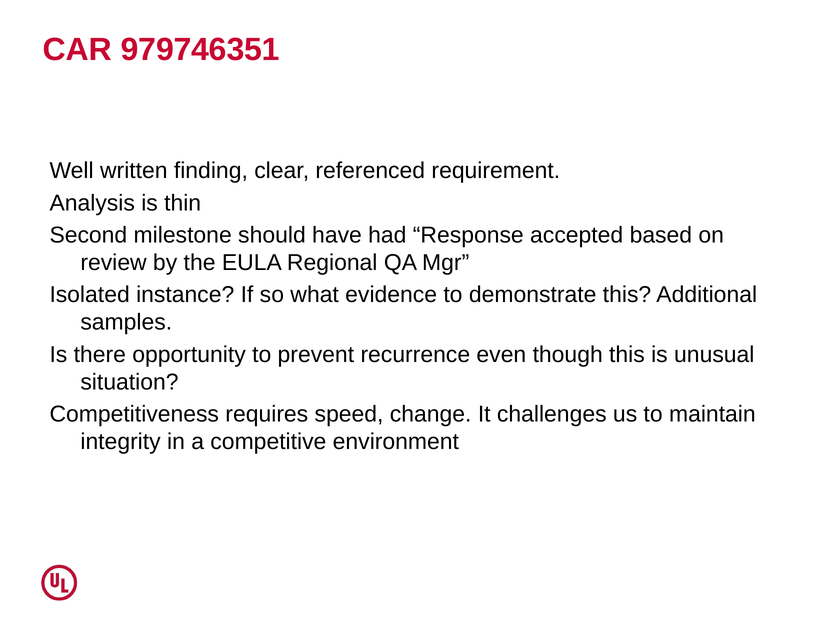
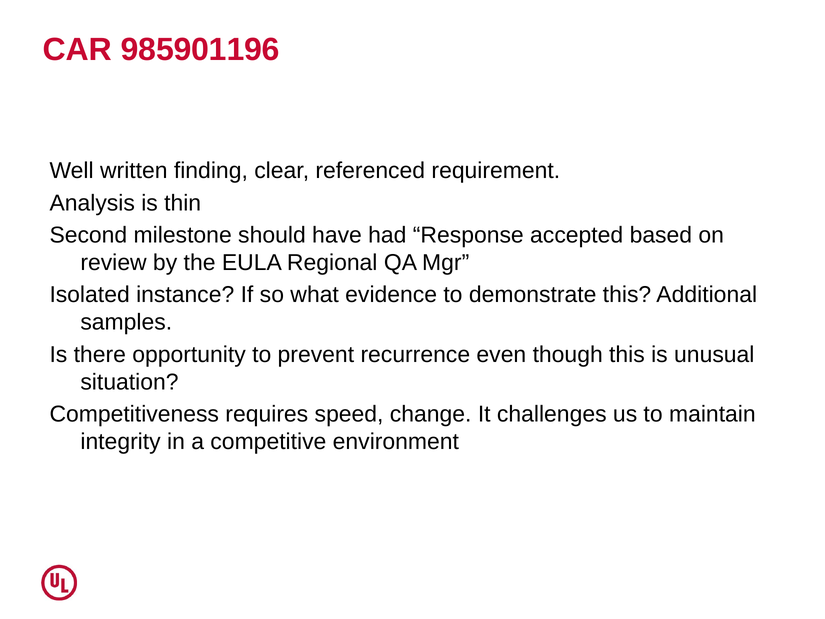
979746351: 979746351 -> 985901196 (200, 50)
